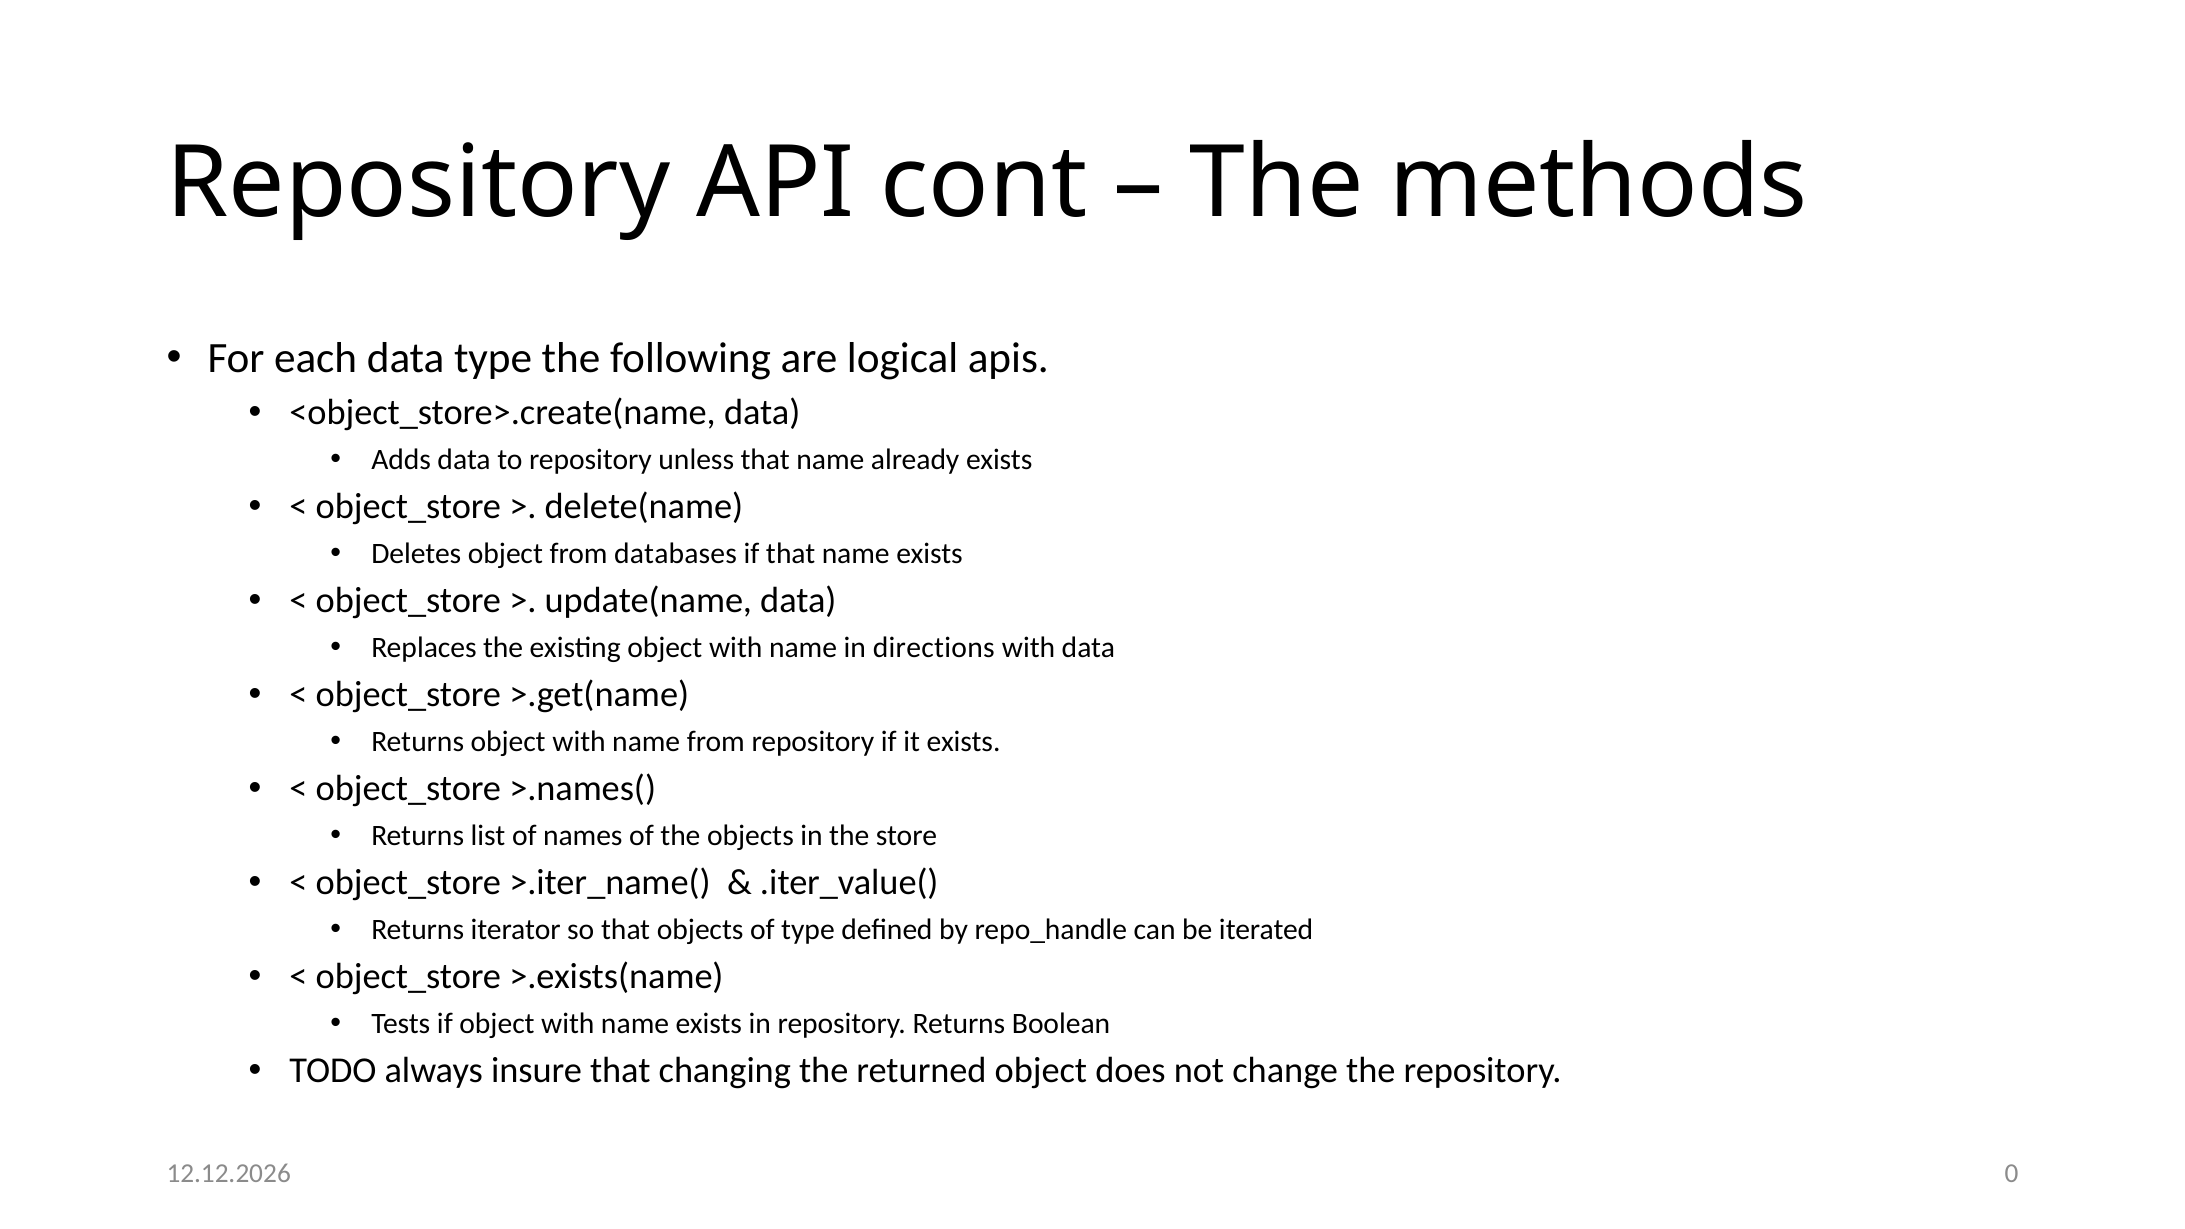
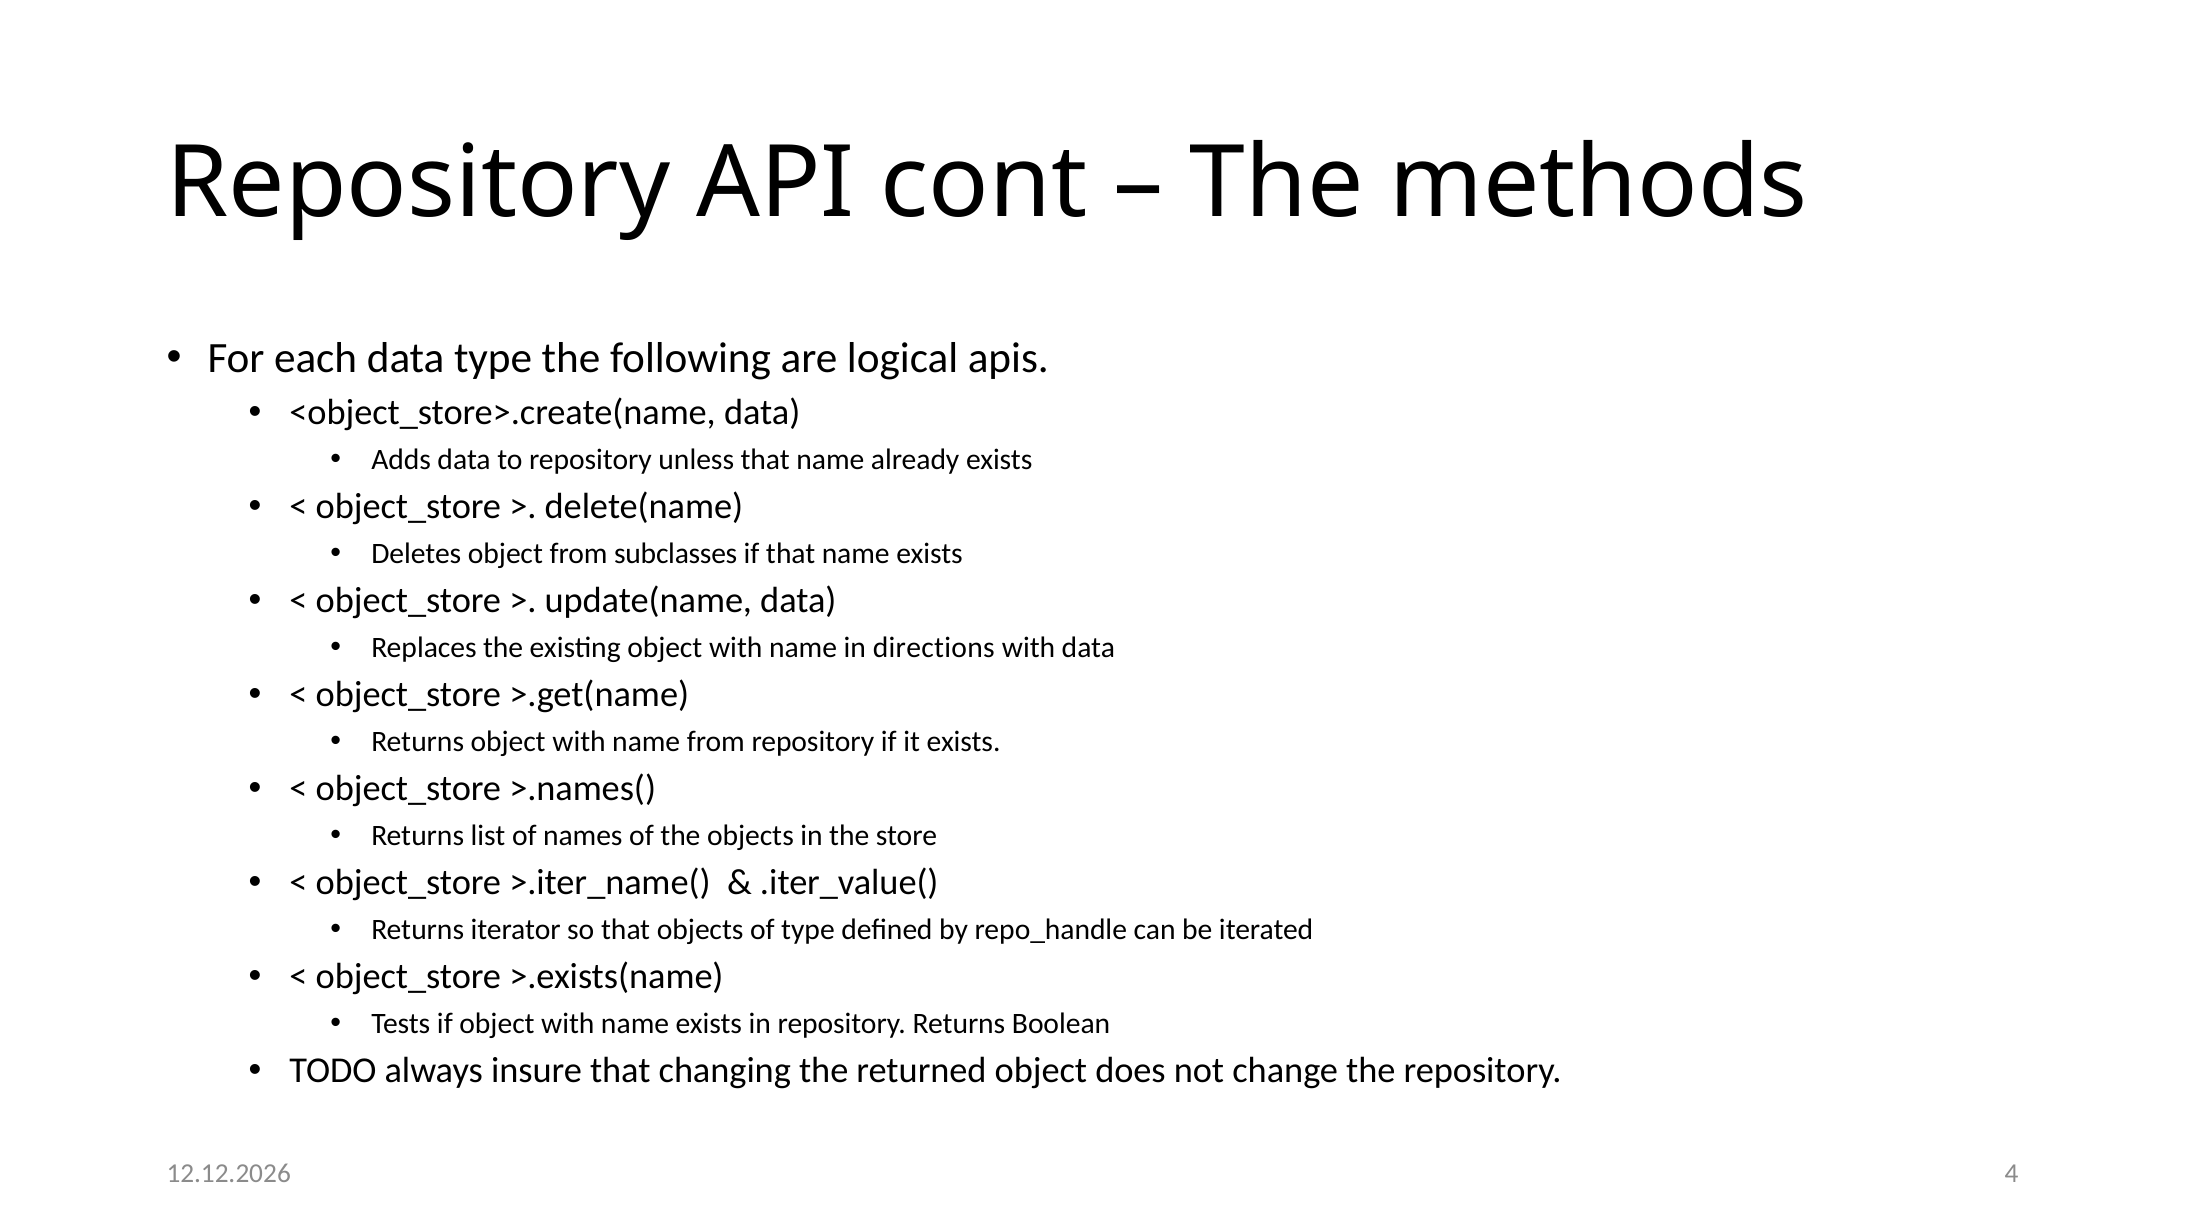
databases: databases -> subclasses (676, 554)
0: 0 -> 4 (2012, 1173)
